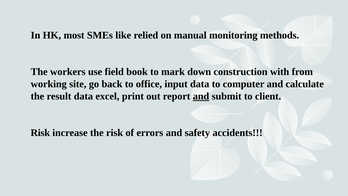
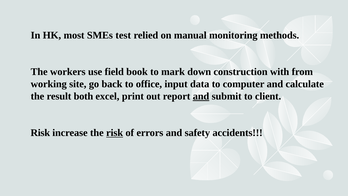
like: like -> test (123, 35)
result data: data -> both (83, 96)
risk underline: none -> present (115, 133)
